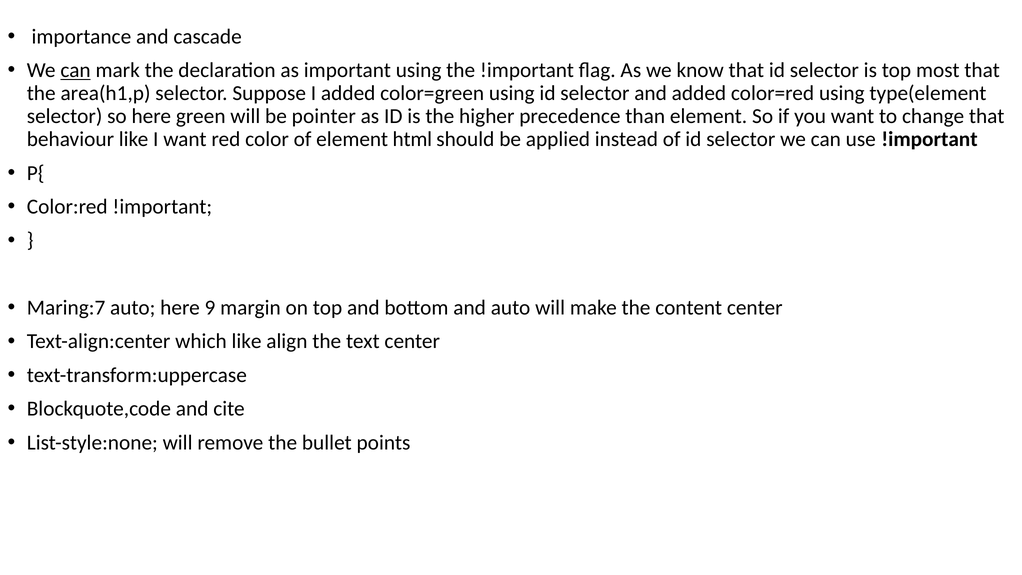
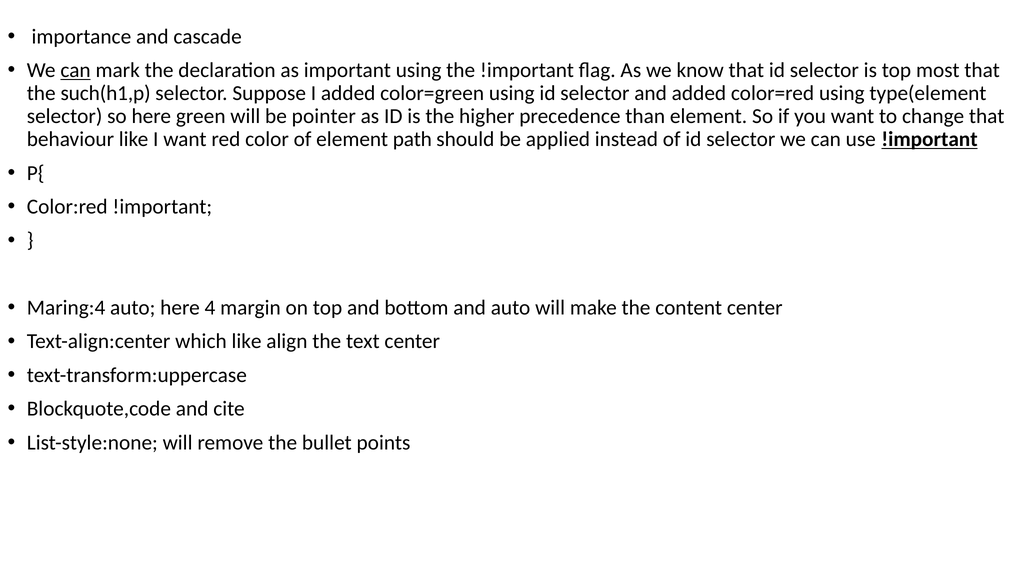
area(h1,p: area(h1,p -> such(h1,p (106, 93)
html: html -> path (412, 139)
!important underline: none -> present (929, 139)
Maring:7: Maring:7 -> Maring:4 (66, 308)
9: 9 -> 4 (210, 308)
